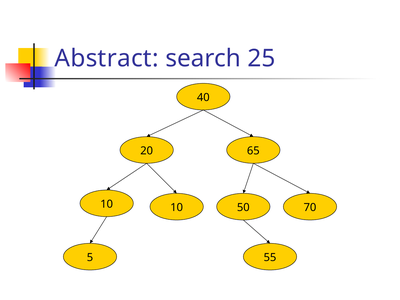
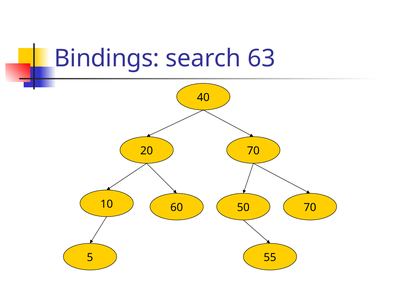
Abstract: Abstract -> Bindings (107, 58)
25: 25 -> 63 (261, 58)
20 65: 65 -> 70 (253, 151)
10 10: 10 -> 60 (177, 207)
